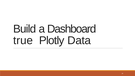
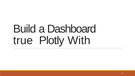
Data: Data -> With (79, 40)
